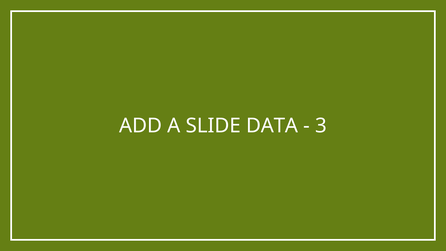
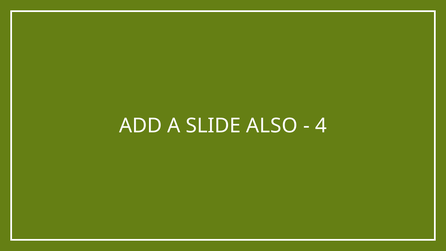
DATA: DATA -> ALSO (272, 126)
3: 3 -> 4 (321, 126)
